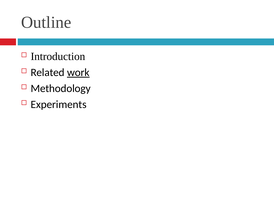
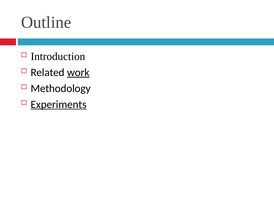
Experiments underline: none -> present (59, 104)
